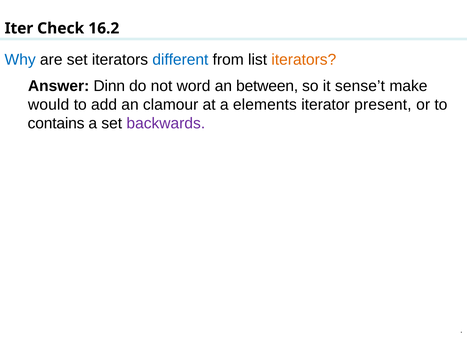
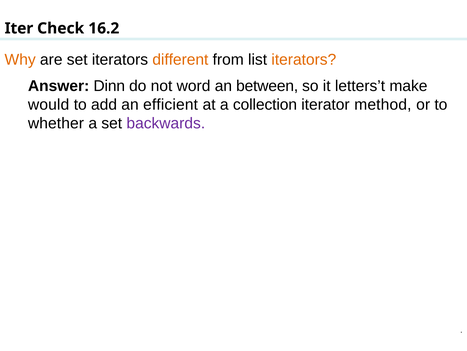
Why colour: blue -> orange (20, 59)
different colour: blue -> orange (180, 59)
sense’t: sense’t -> letters’t (360, 86)
clamour: clamour -> efficient (171, 105)
elements: elements -> collection (265, 105)
present: present -> method (383, 105)
contains: contains -> whether (56, 123)
